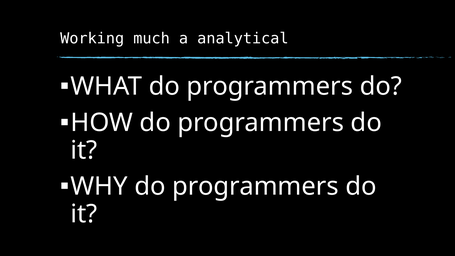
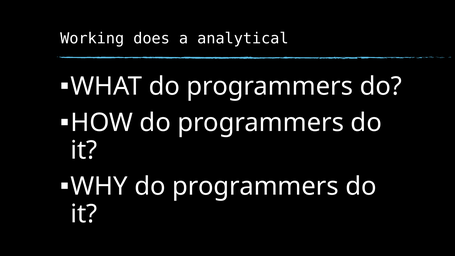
much: much -> does (152, 38)
